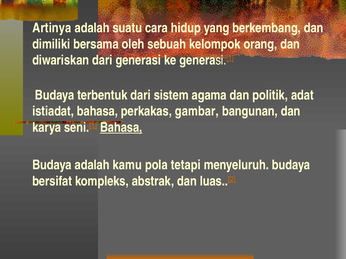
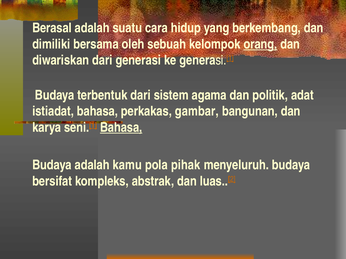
Artinya: Artinya -> Berasal (52, 28)
orang underline: none -> present (260, 44)
tetapi: tetapi -> pihak (186, 165)
